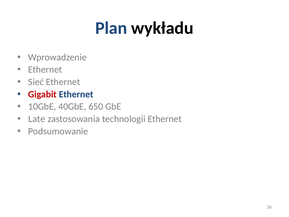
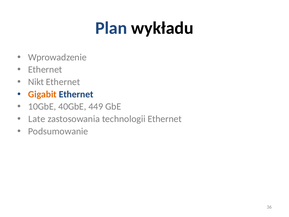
Sieć: Sieć -> Nikt (36, 82)
Gigabit colour: red -> orange (42, 94)
650: 650 -> 449 (96, 106)
